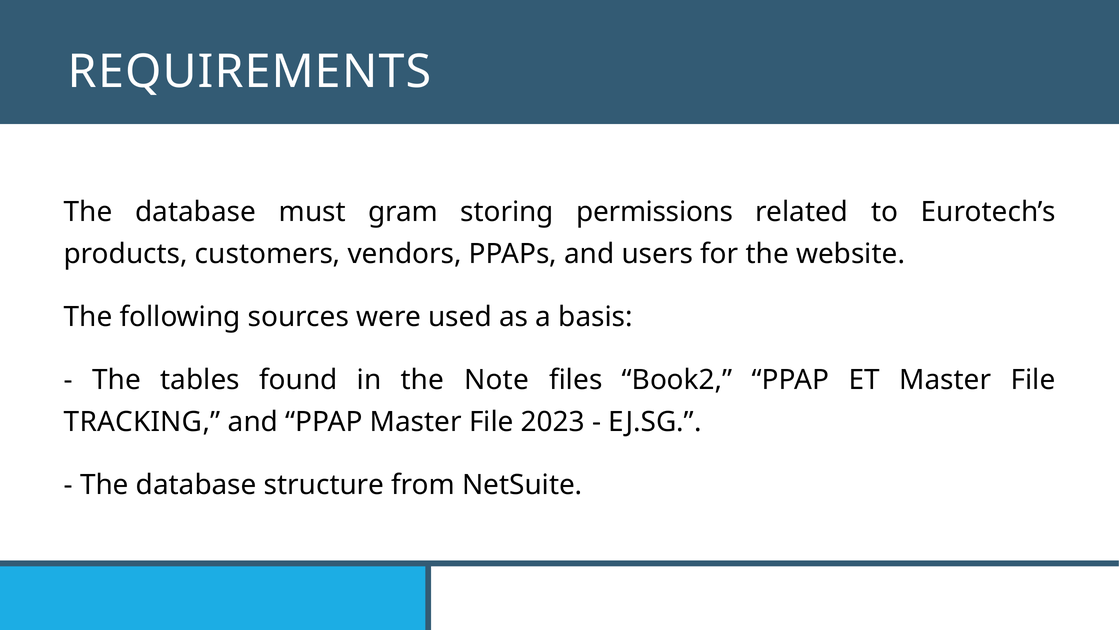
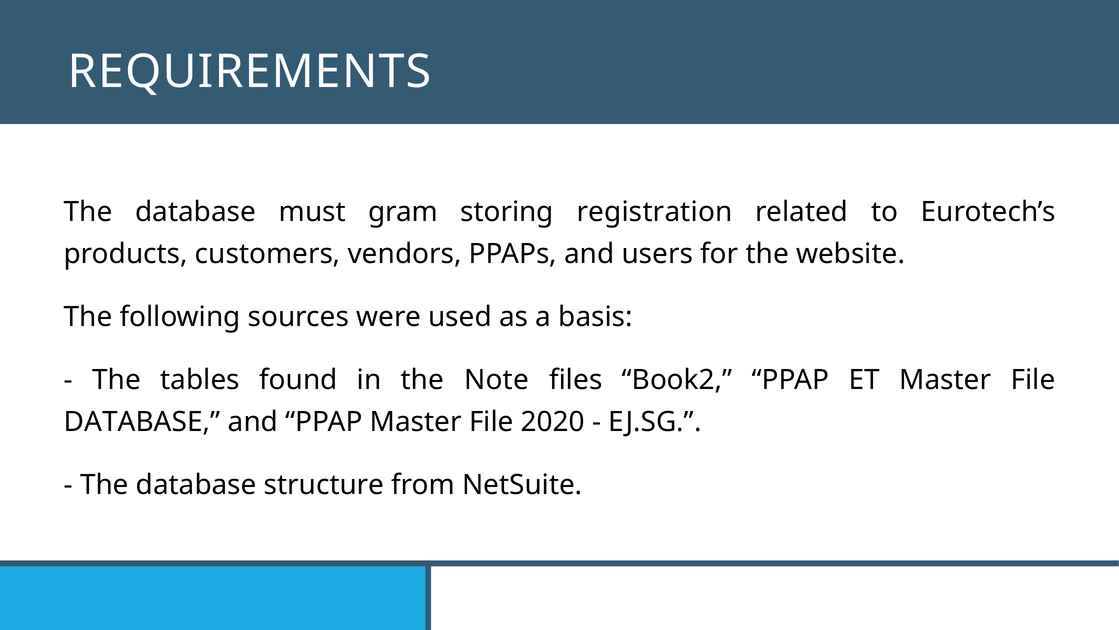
permissions: permissions -> registration (654, 212)
TRACKING: TRACKING -> DATABASE (142, 422)
2023: 2023 -> 2020 (553, 422)
